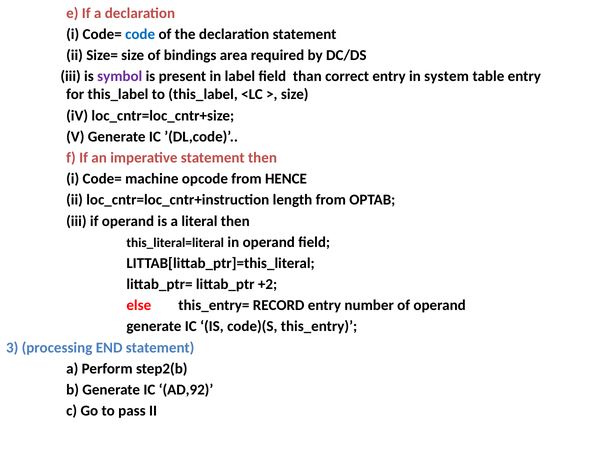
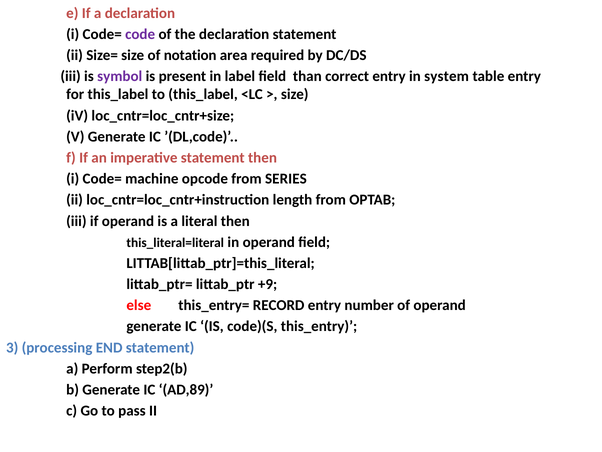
code colour: blue -> purple (140, 34)
bindings: bindings -> notation (190, 55)
HENCE: HENCE -> SERIES (286, 179)
+2: +2 -> +9 (268, 284)
AD,92: AD,92 -> AD,89 (186, 389)
